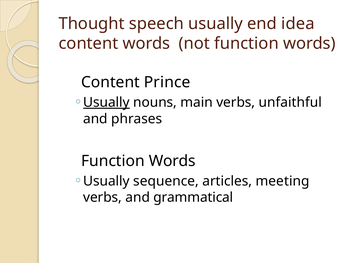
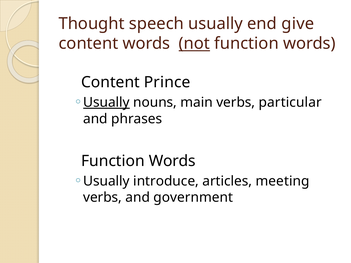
idea: idea -> give (298, 24)
not underline: none -> present (194, 44)
unfaithful: unfaithful -> particular (290, 103)
sequence: sequence -> introduce (166, 181)
grammatical: grammatical -> government (193, 198)
